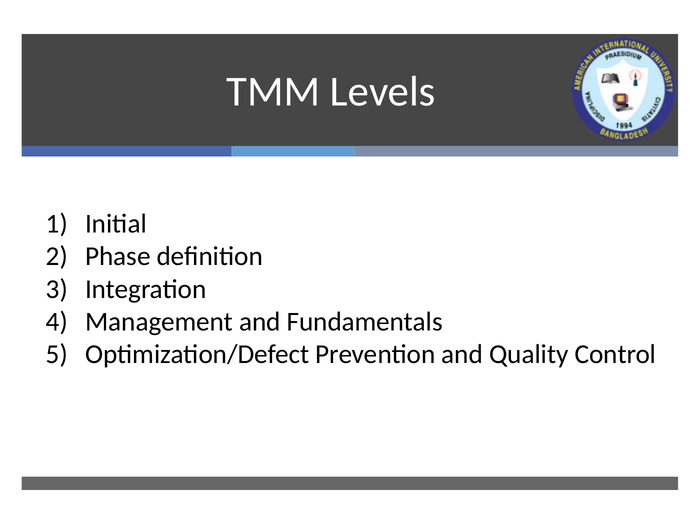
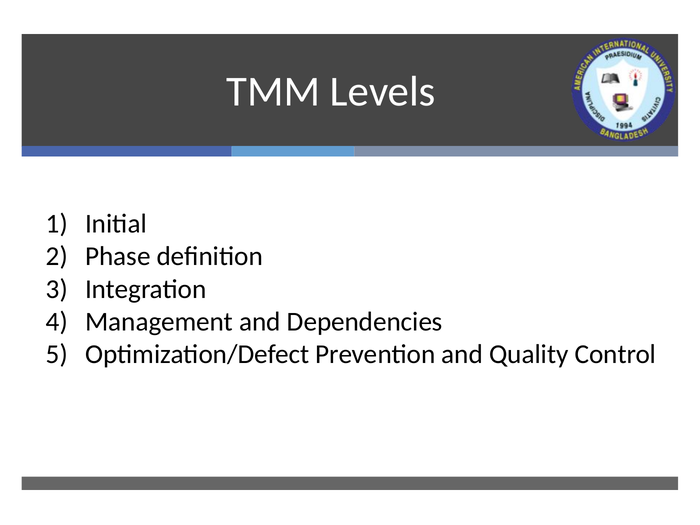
Fundamentals: Fundamentals -> Dependencies (365, 322)
